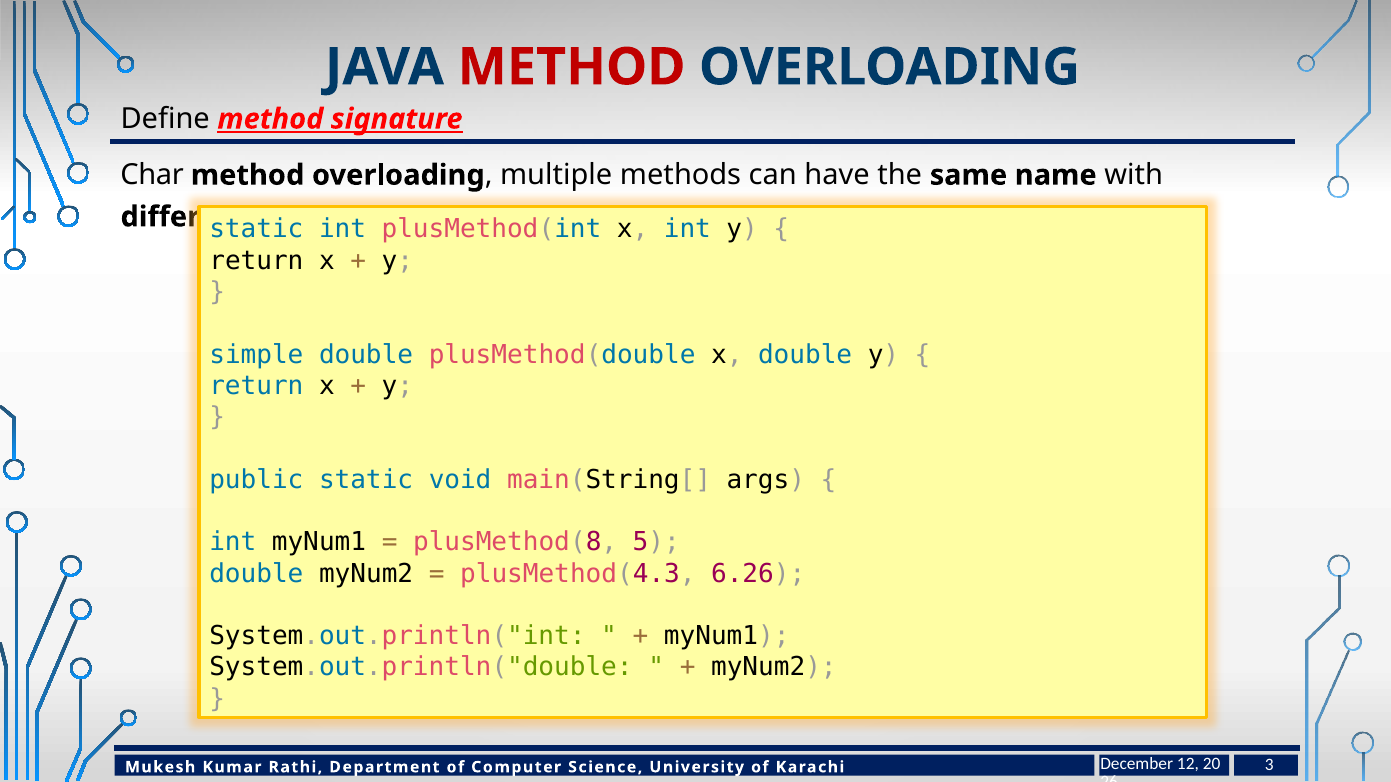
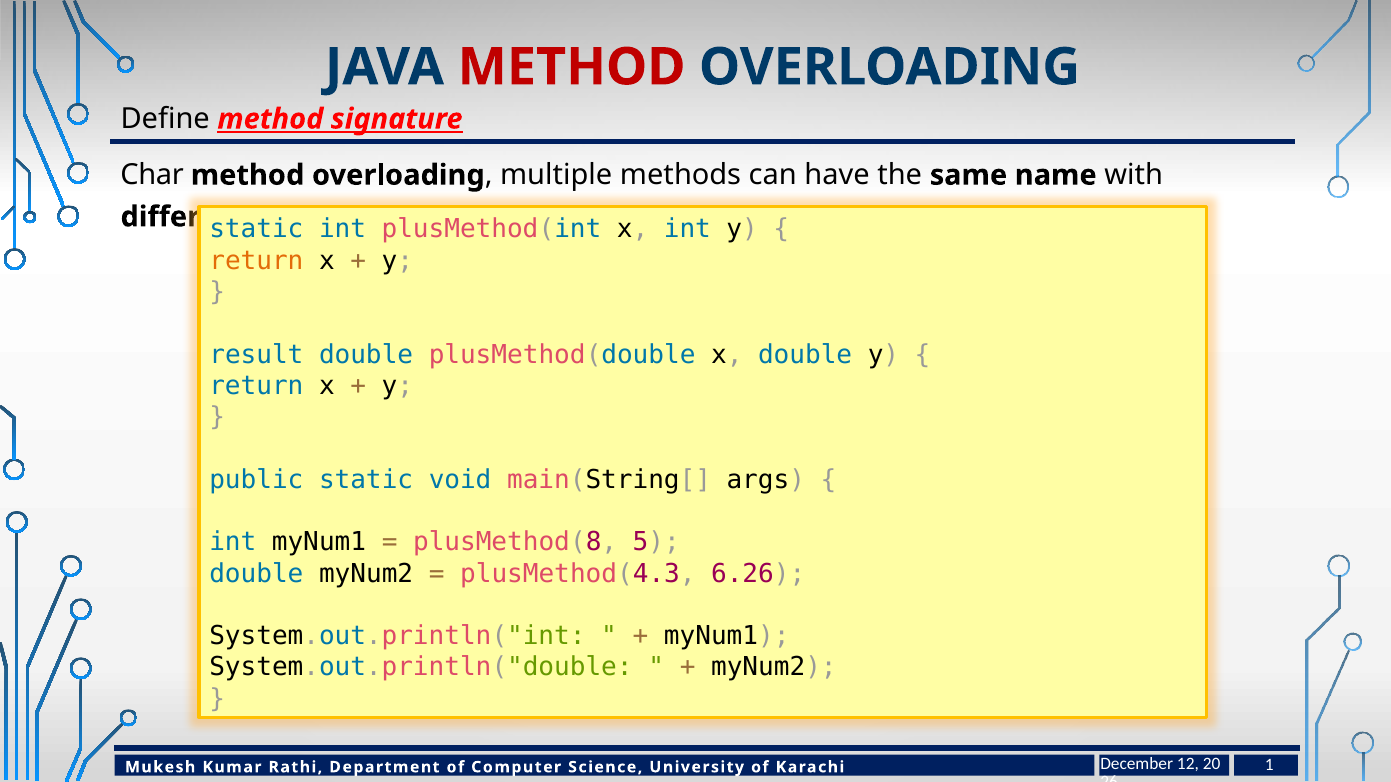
return colour: black -> orange (256, 261)
simple: simple -> result (256, 355)
3: 3 -> 1 (1269, 765)
